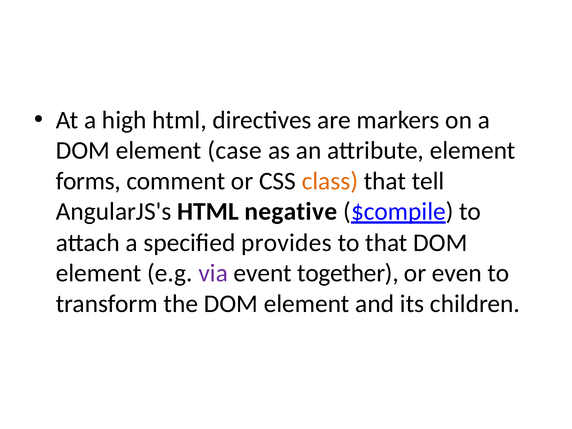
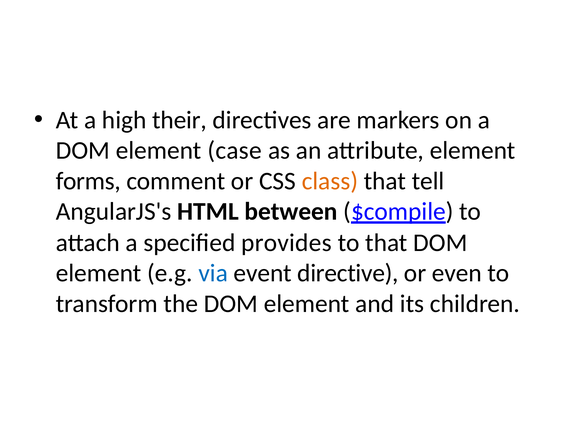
high html: html -> their (180, 120)
negative: negative -> between (291, 212)
via colour: purple -> blue (213, 273)
together: together -> directive (348, 273)
